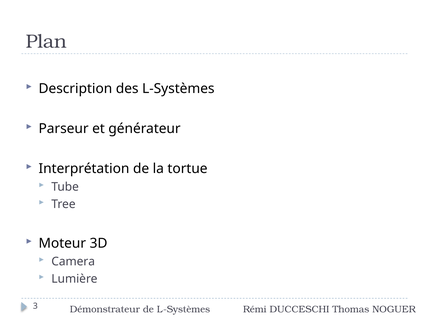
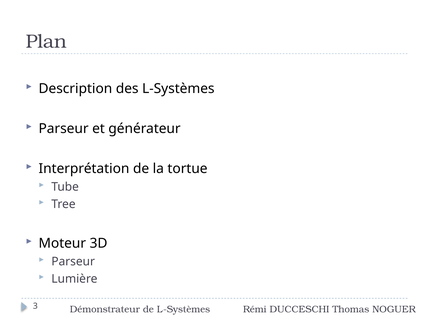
Camera: Camera -> Parseur (73, 261)
